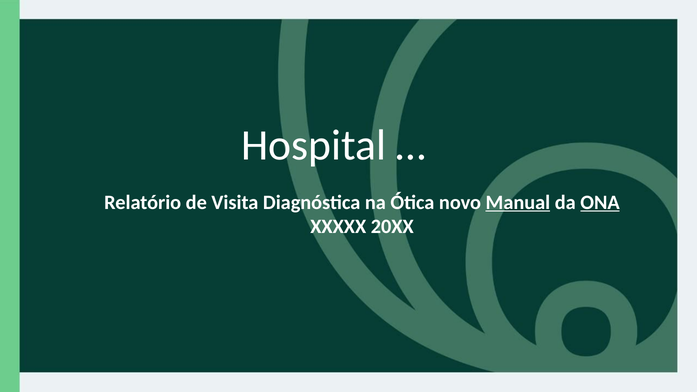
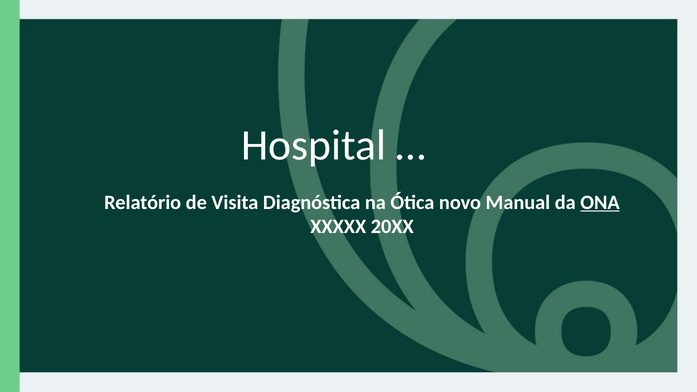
Manual underline: present -> none (518, 202)
